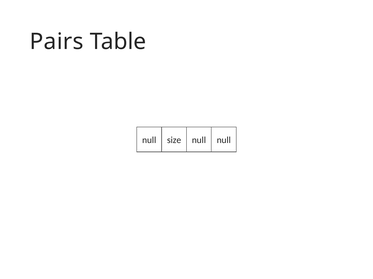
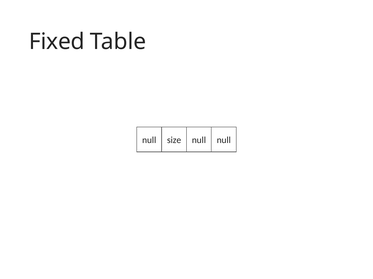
Pairs: Pairs -> Fixed (57, 42)
